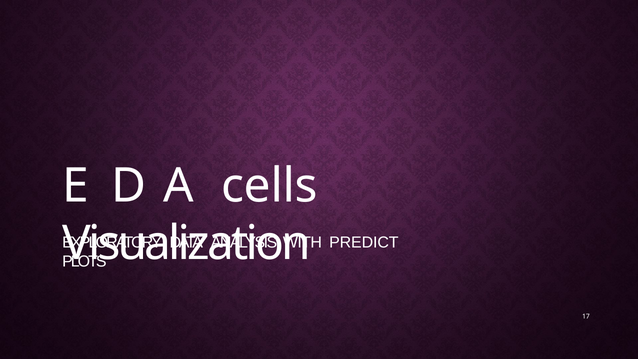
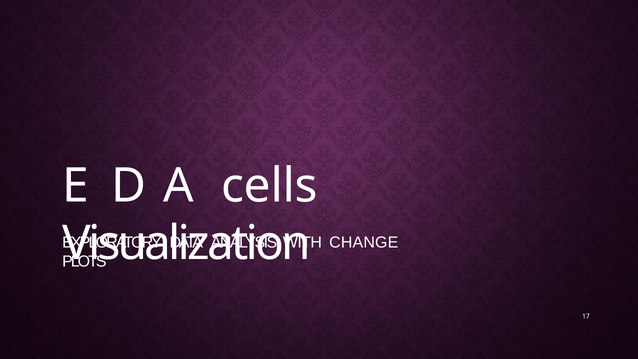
PREDICT: PREDICT -> CHANGE (364, 242)
